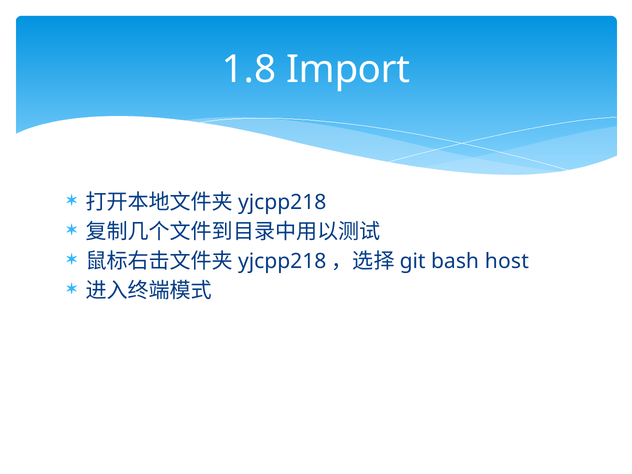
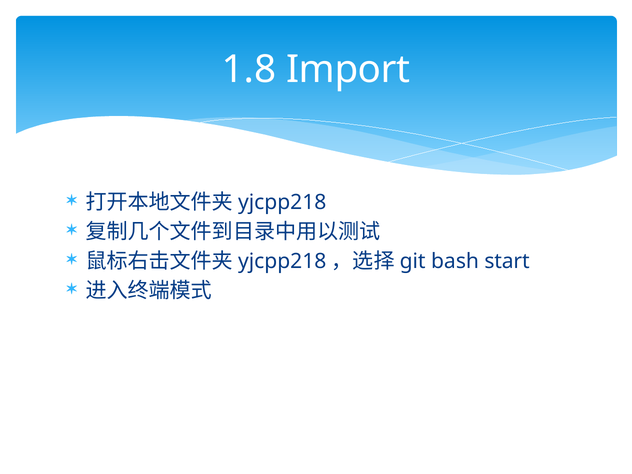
host: host -> start (507, 261)
